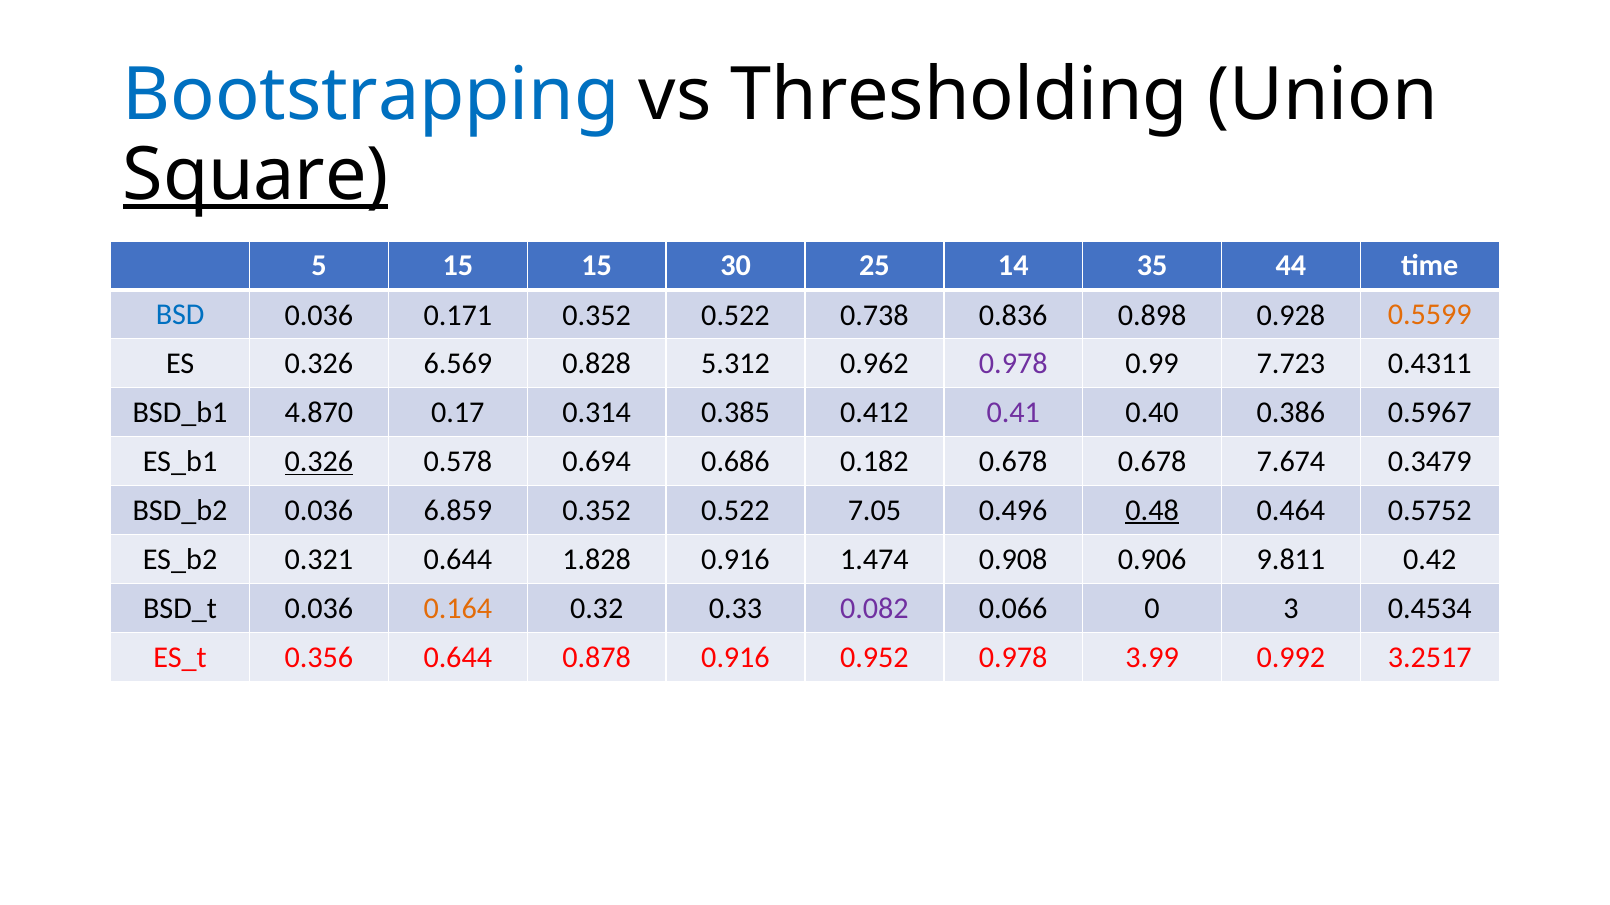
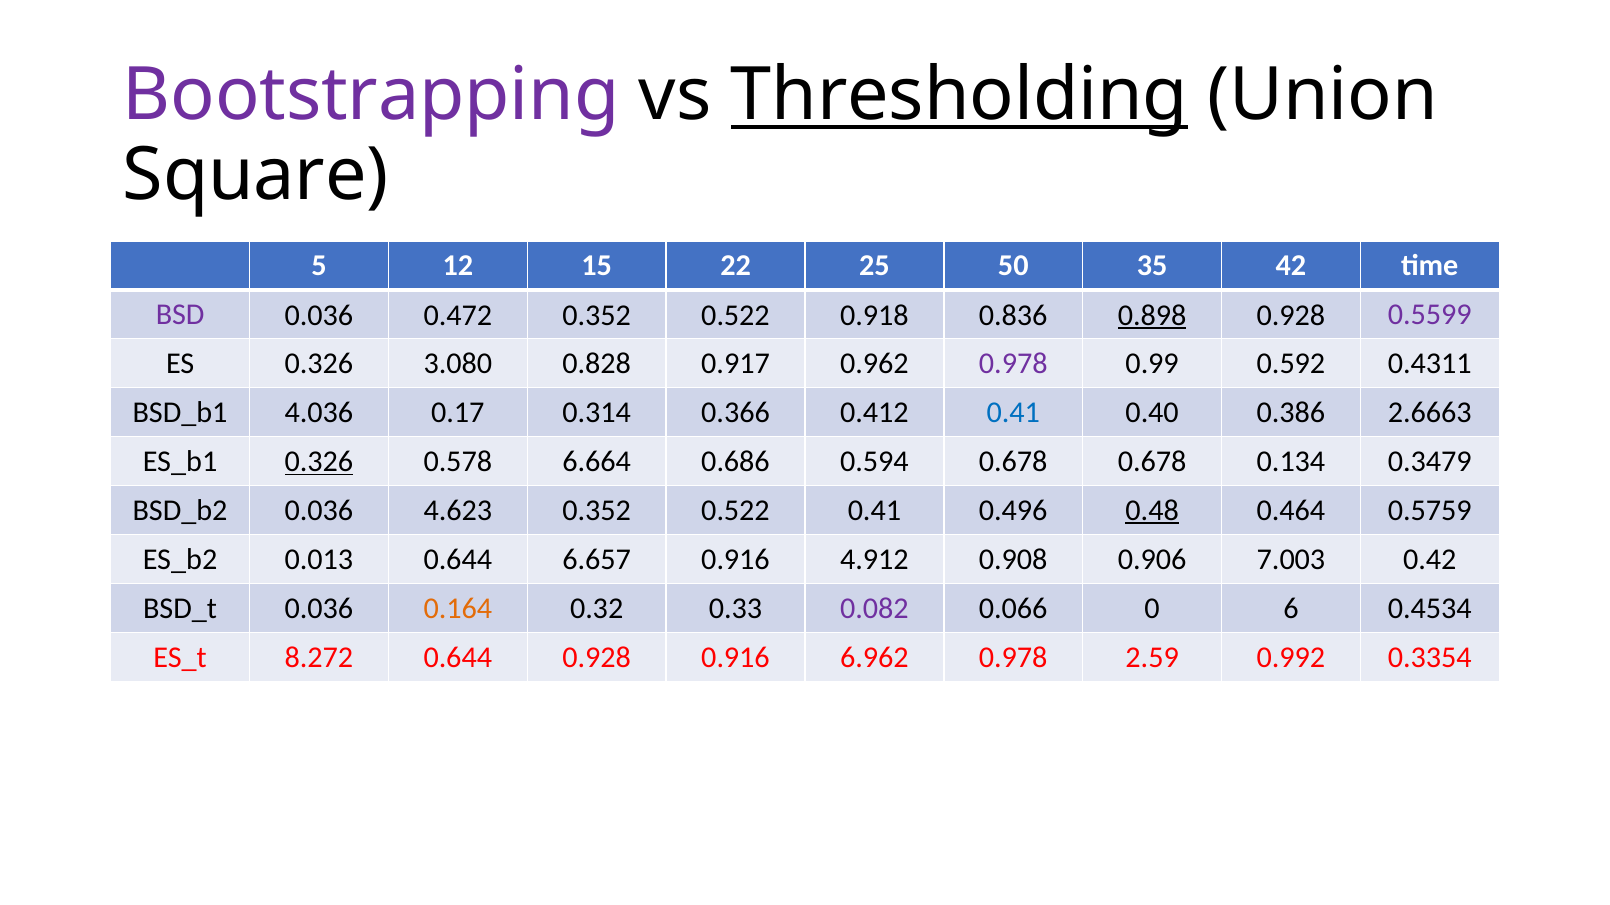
Bootstrapping colour: blue -> purple (371, 95)
Thresholding underline: none -> present (959, 95)
Square underline: present -> none (256, 175)
5 15: 15 -> 12 (458, 266)
30: 30 -> 22 (736, 266)
14: 14 -> 50 (1013, 266)
44: 44 -> 42 (1291, 266)
BSD colour: blue -> purple (180, 315)
0.171: 0.171 -> 0.472 (458, 315)
0.738: 0.738 -> 0.918 (874, 315)
0.898 underline: none -> present (1152, 315)
0.5599 colour: orange -> purple (1430, 315)
6.569: 6.569 -> 3.080 (458, 364)
5.312: 5.312 -> 0.917 (736, 364)
7.723: 7.723 -> 0.592 (1291, 364)
4.870: 4.870 -> 4.036 (319, 413)
0.385: 0.385 -> 0.366 (736, 413)
0.41 colour: purple -> blue (1013, 413)
0.5967: 0.5967 -> 2.6663 (1430, 413)
0.694: 0.694 -> 6.664 (597, 462)
0.182: 0.182 -> 0.594 (874, 462)
7.674: 7.674 -> 0.134 (1291, 462)
6.859: 6.859 -> 4.623 (458, 511)
0.522 7.05: 7.05 -> 0.41 (874, 511)
0.5752: 0.5752 -> 0.5759 (1430, 511)
0.321: 0.321 -> 0.013 (319, 560)
1.828: 1.828 -> 6.657 (597, 560)
1.474: 1.474 -> 4.912 (874, 560)
9.811: 9.811 -> 7.003 (1291, 560)
3: 3 -> 6 (1291, 609)
0.356: 0.356 -> 8.272 (319, 658)
0.644 0.878: 0.878 -> 0.928 (597, 658)
0.952: 0.952 -> 6.962 (874, 658)
3.99: 3.99 -> 2.59 (1152, 658)
3.2517: 3.2517 -> 0.3354 (1430, 658)
